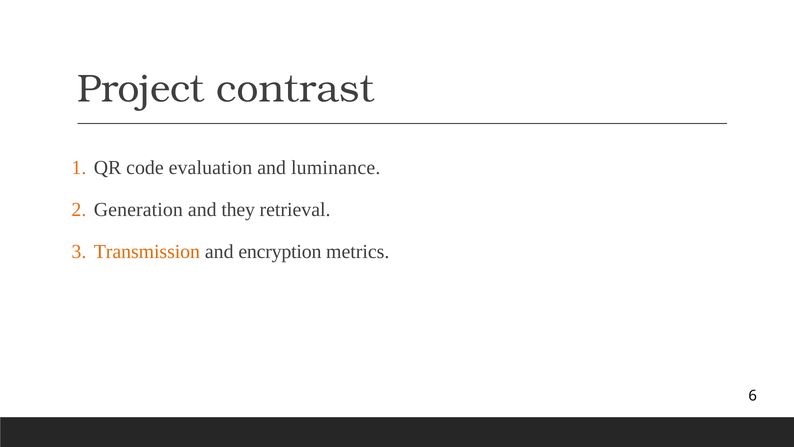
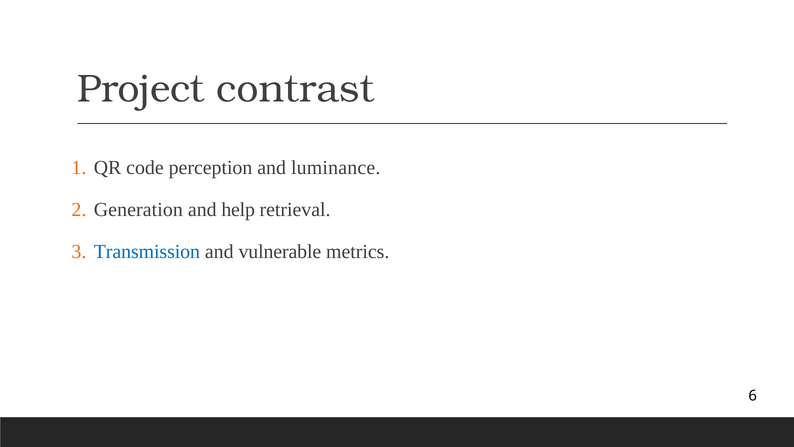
evaluation: evaluation -> perception (211, 168)
they: they -> help (238, 210)
Transmission colour: orange -> blue (147, 252)
encryption: encryption -> vulnerable (280, 252)
